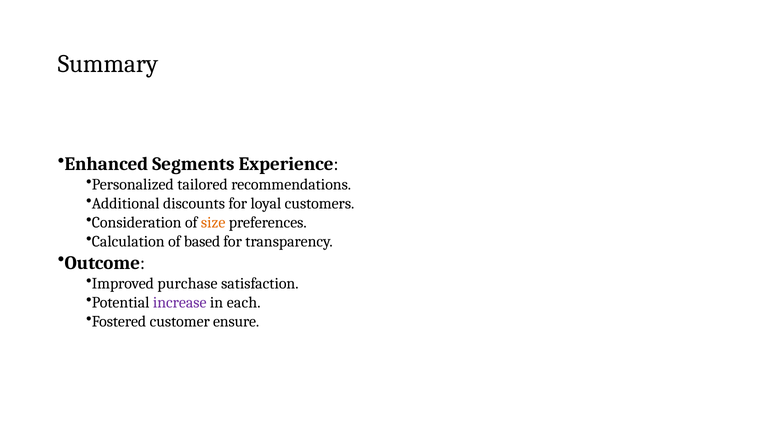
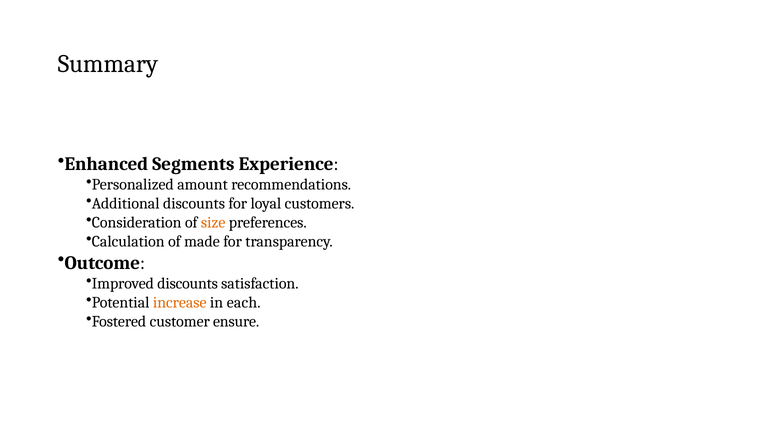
tailored: tailored -> amount (203, 184)
based: based -> made (202, 241)
Improved purchase: purchase -> discounts (188, 283)
increase colour: purple -> orange (180, 302)
